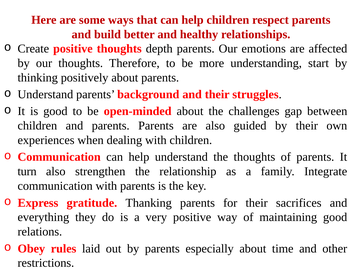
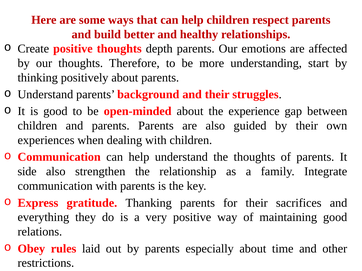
challenges: challenges -> experience (254, 111)
turn: turn -> side (27, 172)
